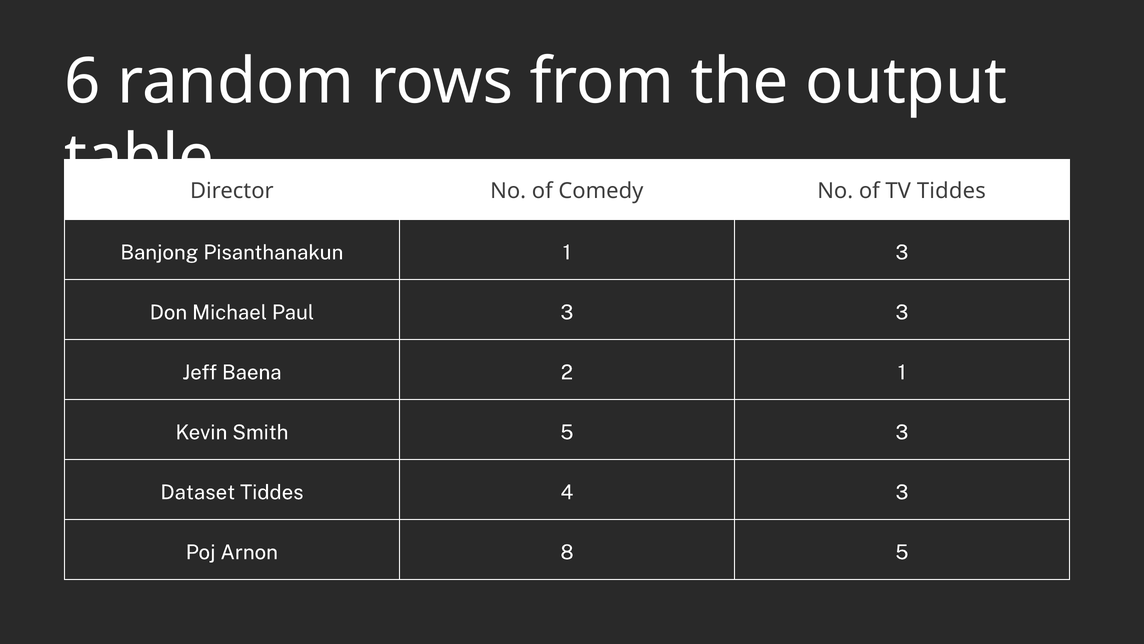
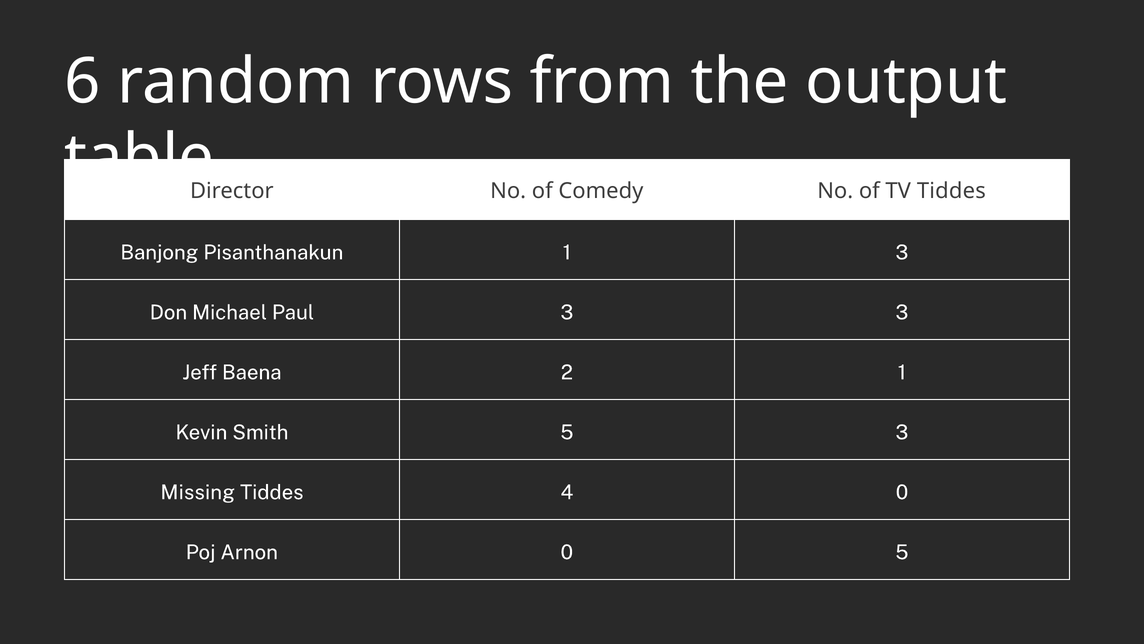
Dataset: Dataset -> Missing (198, 492)
4 3: 3 -> 0 (902, 492)
Arnon 8: 8 -> 0 (567, 552)
